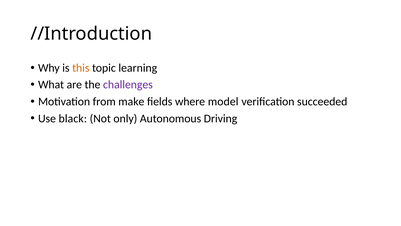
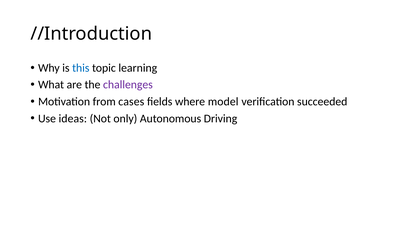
this colour: orange -> blue (81, 68)
make: make -> cases (131, 101)
black: black -> ideas (73, 118)
